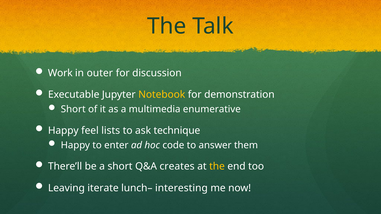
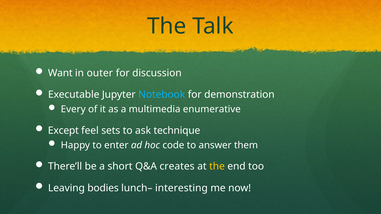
Work: Work -> Want (60, 73)
Notebook colour: yellow -> light blue (162, 95)
Short: Short -> Every (73, 109)
Happy: Happy -> Except (63, 131)
lists: lists -> sets (111, 131)
iterate: iterate -> bodies (103, 188)
